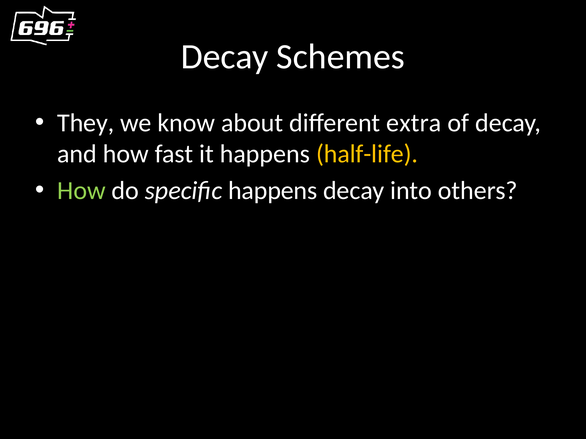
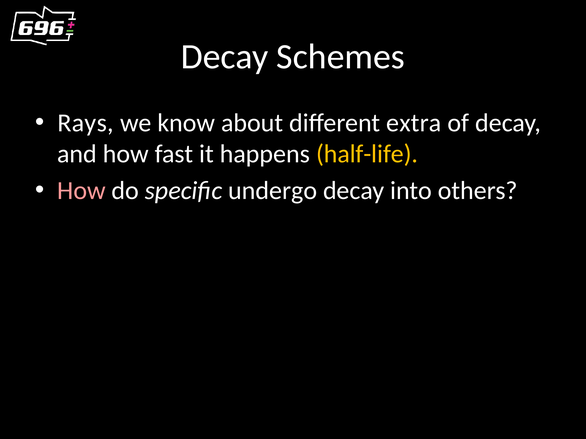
They: They -> Rays (86, 123)
How colour: light green -> pink (81, 191)
specific happens: happens -> undergo (273, 191)
